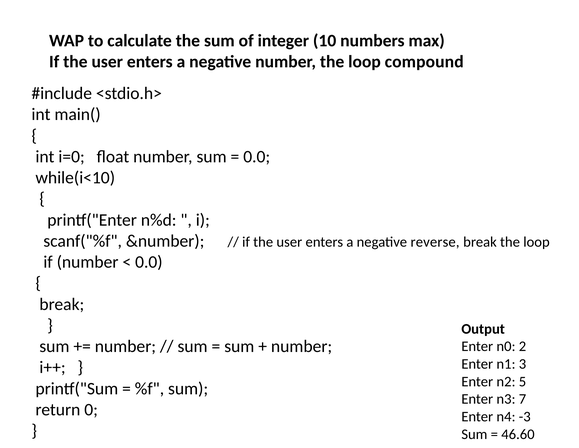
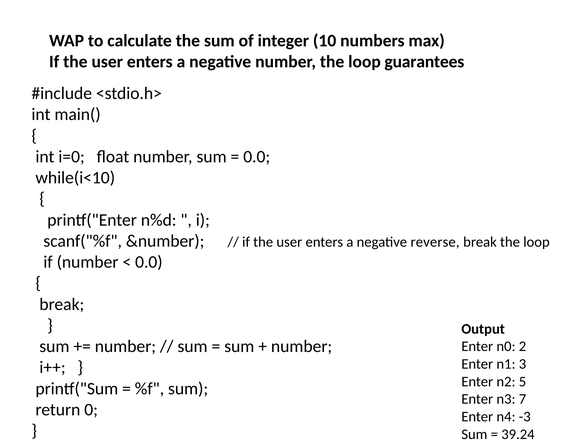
compound: compound -> guarantees (424, 62)
46.60: 46.60 -> 39.24 (518, 434)
